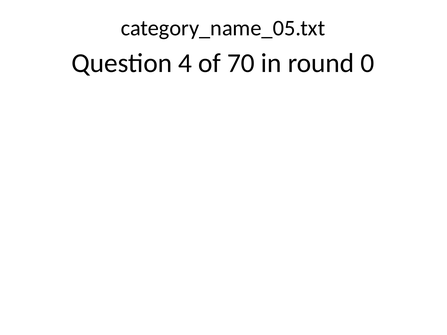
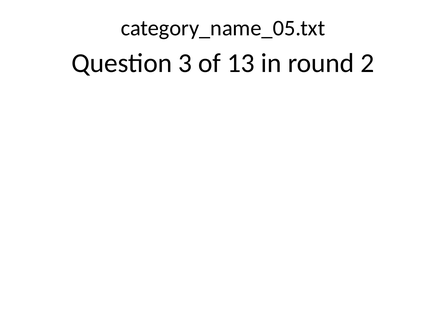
4: 4 -> 3 (185, 63)
70: 70 -> 13 (241, 63)
0: 0 -> 2 (367, 63)
